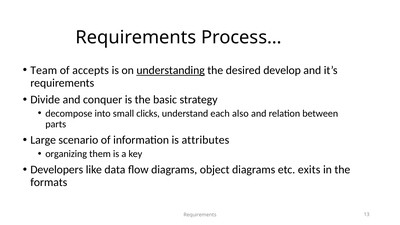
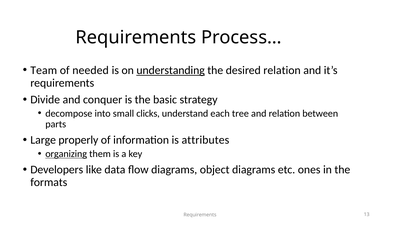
accepts: accepts -> needed (91, 70)
desired develop: develop -> relation (282, 70)
also: also -> tree (240, 113)
scenario: scenario -> properly (78, 140)
organizing underline: none -> present (66, 154)
exits: exits -> ones (309, 170)
